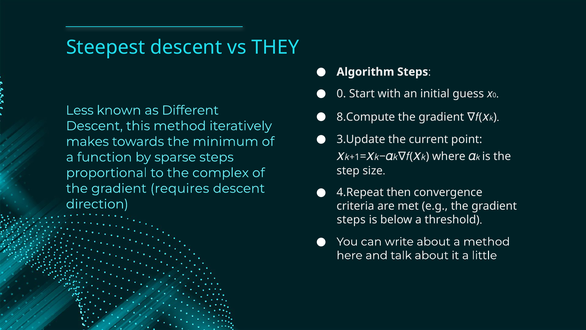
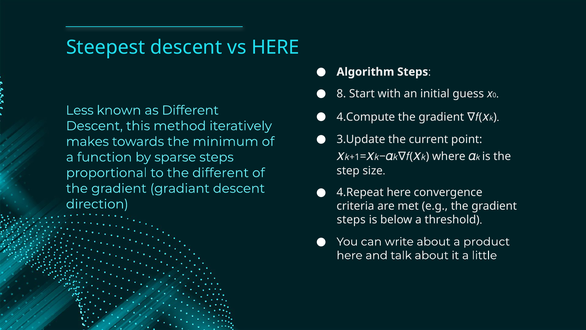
vs THEY: THEY -> HERE (275, 47)
0: 0 -> 8 (341, 94)
8.Compute: 8.Compute -> 4.Compute (366, 117)
the complex: complex -> different (221, 173)
requires: requires -> gradiant (180, 188)
4.Repeat then: then -> here (399, 192)
a method: method -> product (487, 241)
